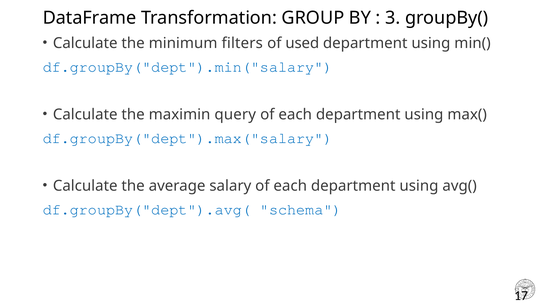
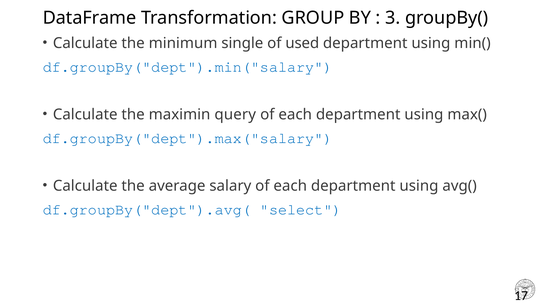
filters: filters -> single (242, 43)
schema: schema -> select (301, 209)
